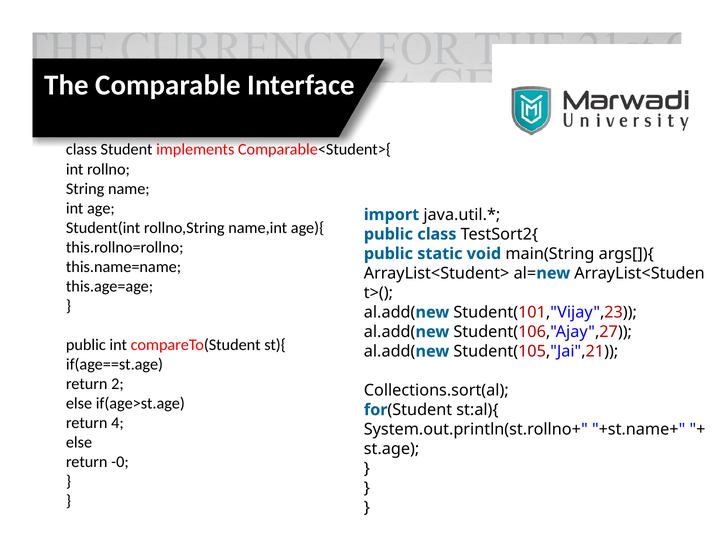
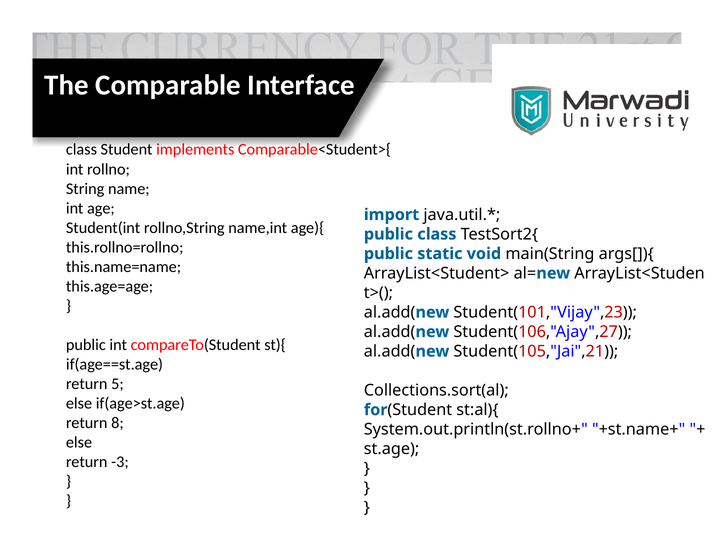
2: 2 -> 5 (117, 383)
4: 4 -> 8 (117, 422)
-0: -0 -> -3 (120, 461)
